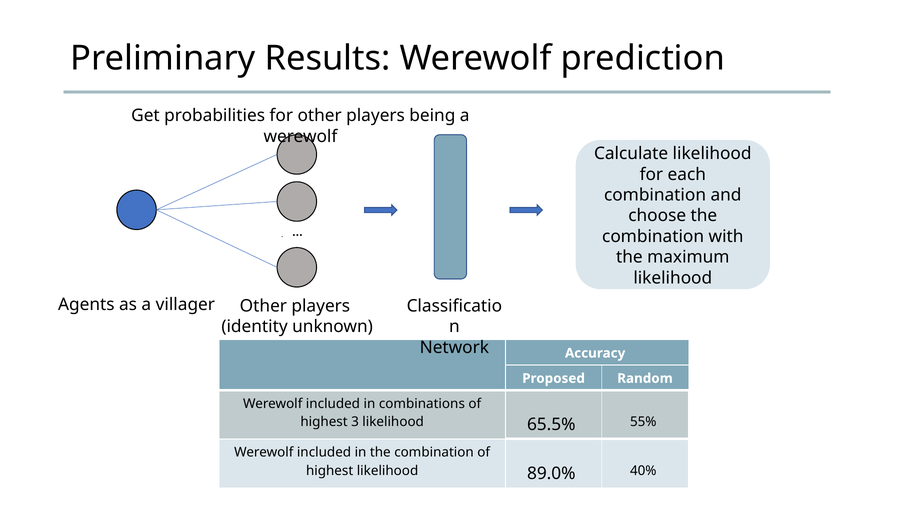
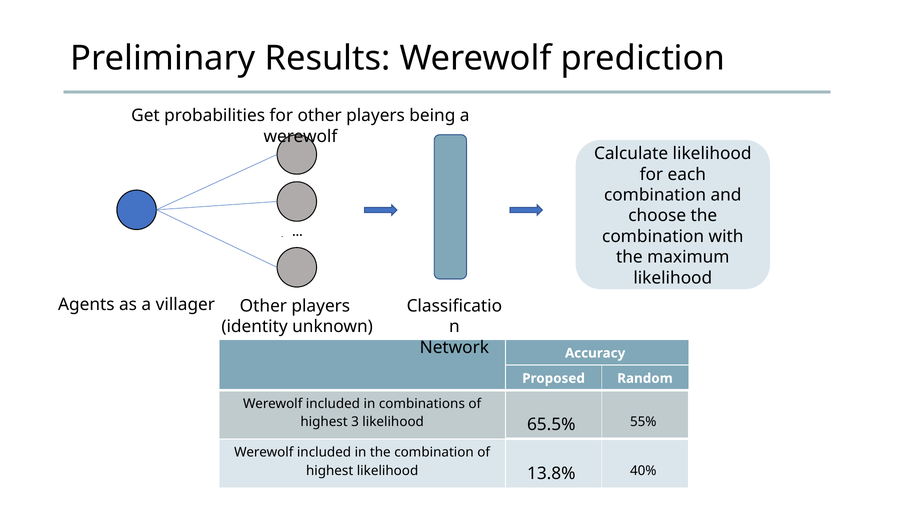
89.0%: 89.0% -> 13.8% (551, 473)
